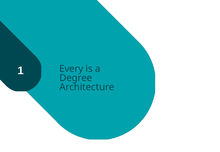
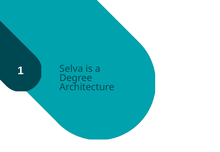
Every: Every -> Selva (71, 69)
